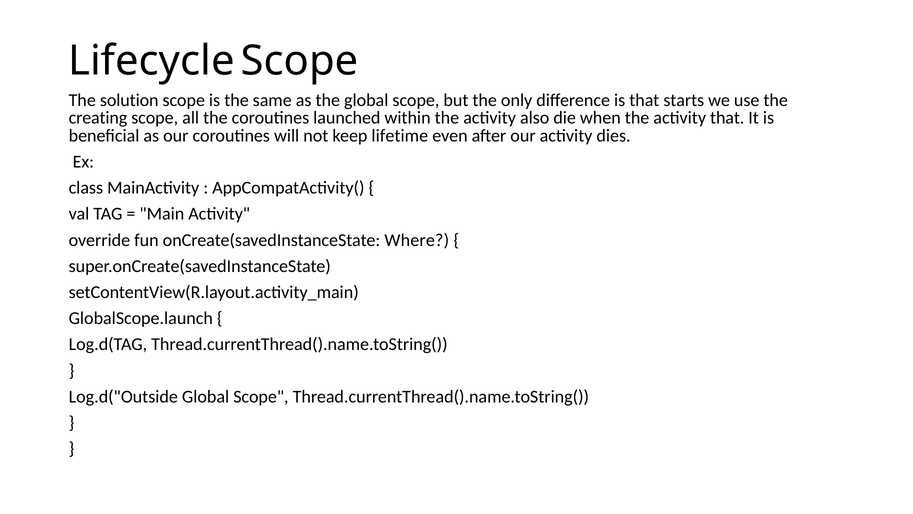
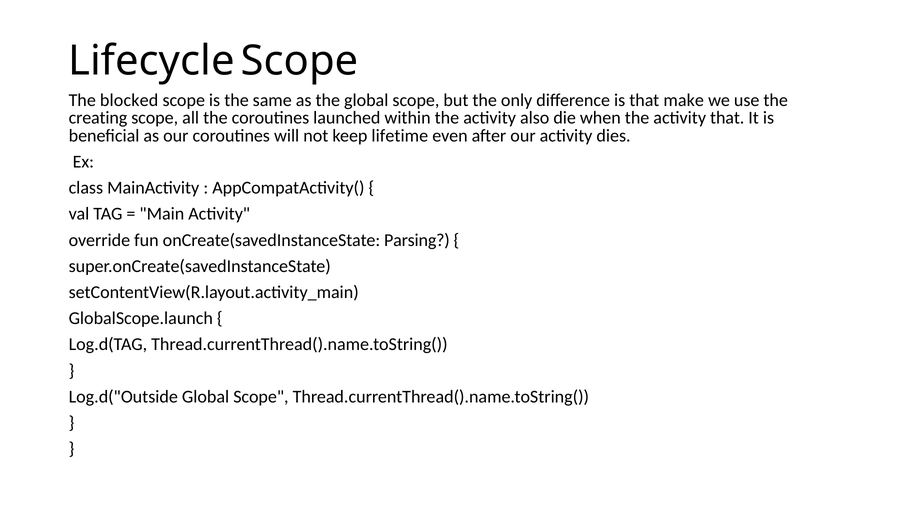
solution: solution -> blocked (129, 100)
starts: starts -> make (684, 100)
Where: Where -> Parsing (417, 240)
